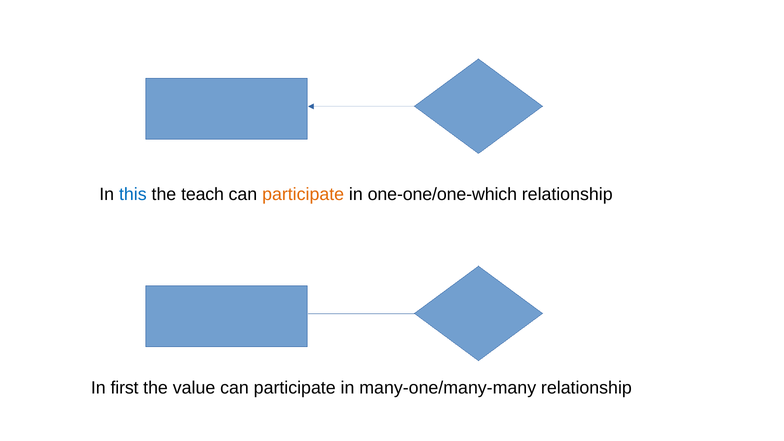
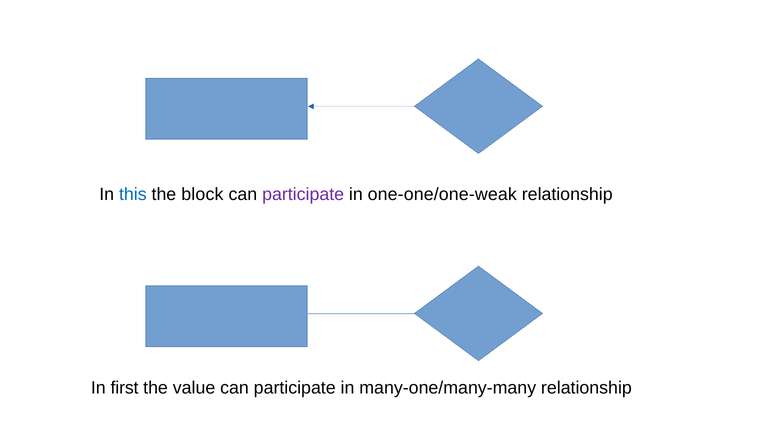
teach: teach -> block (202, 195)
participate colour: orange -> purple (303, 195)
one-one/one-which: one-one/one-which -> one-one/one-weak (442, 195)
